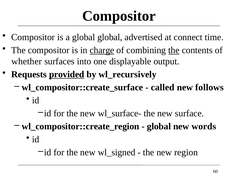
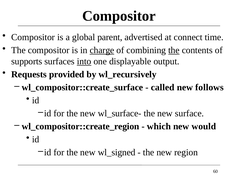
global global: global -> parent (110, 37)
whether: whether -> supports (27, 61)
into underline: none -> present (84, 61)
provided underline: present -> none (67, 74)
global: global -> which (159, 126)
words: words -> would (204, 126)
